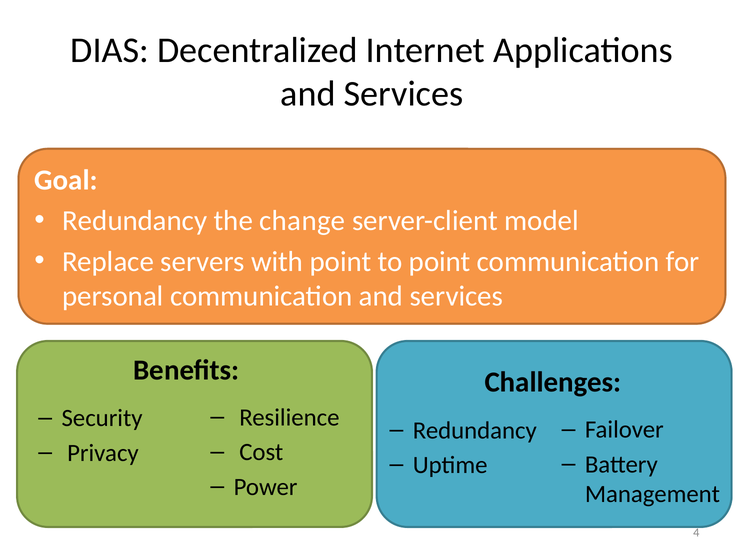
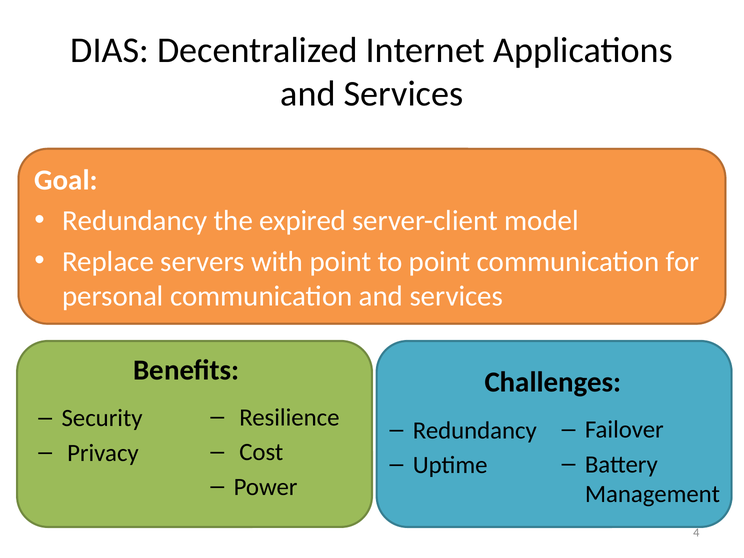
change: change -> expired (303, 221)
